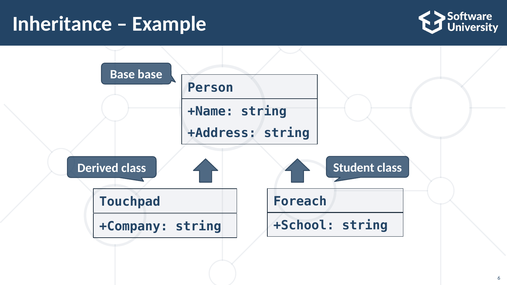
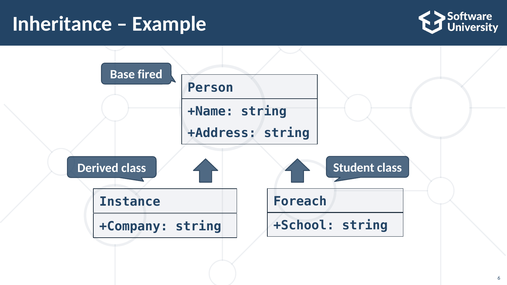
Base base: base -> fired (150, 75)
Touchpad: Touchpad -> Instance (130, 202)
